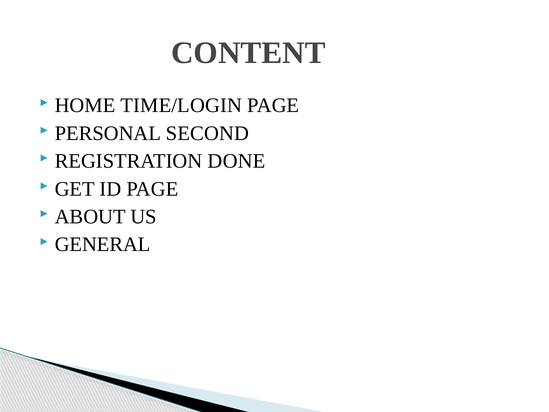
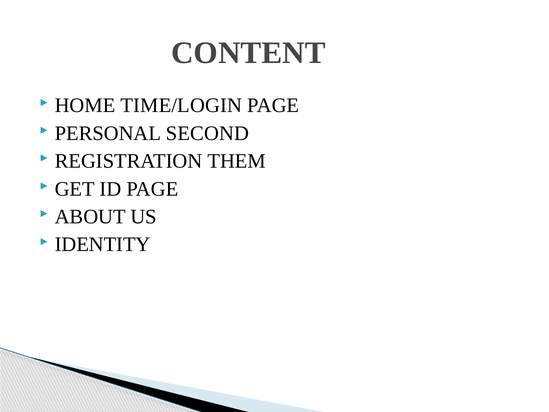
DONE: DONE -> THEM (237, 161)
GENERAL: GENERAL -> IDENTITY (103, 244)
